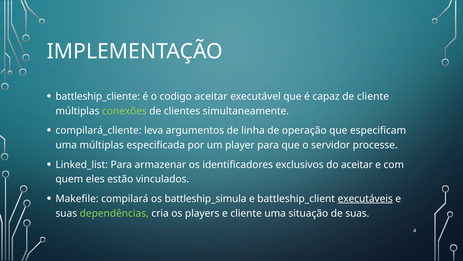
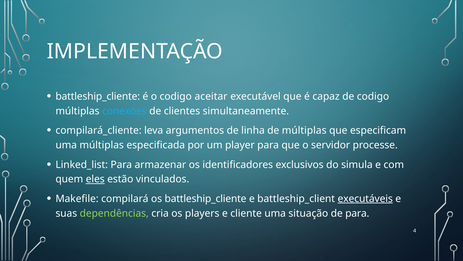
de cliente: cliente -> codigo (373, 96)
conexões colour: light green -> light blue (124, 111)
de operação: operação -> múltiplas (304, 130)
do aceitar: aceitar -> simula (357, 164)
eles underline: none -> present (95, 179)
os battleship_simula: battleship_simula -> battleship_cliente (206, 198)
de suas: suas -> para (357, 213)
